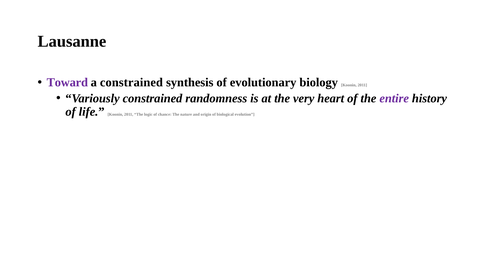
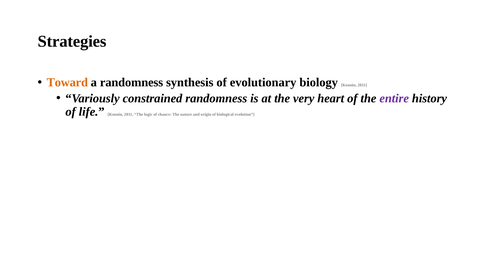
Lausanne: Lausanne -> Strategies (72, 42)
Toward colour: purple -> orange (67, 82)
a constrained: constrained -> randomness (132, 82)
